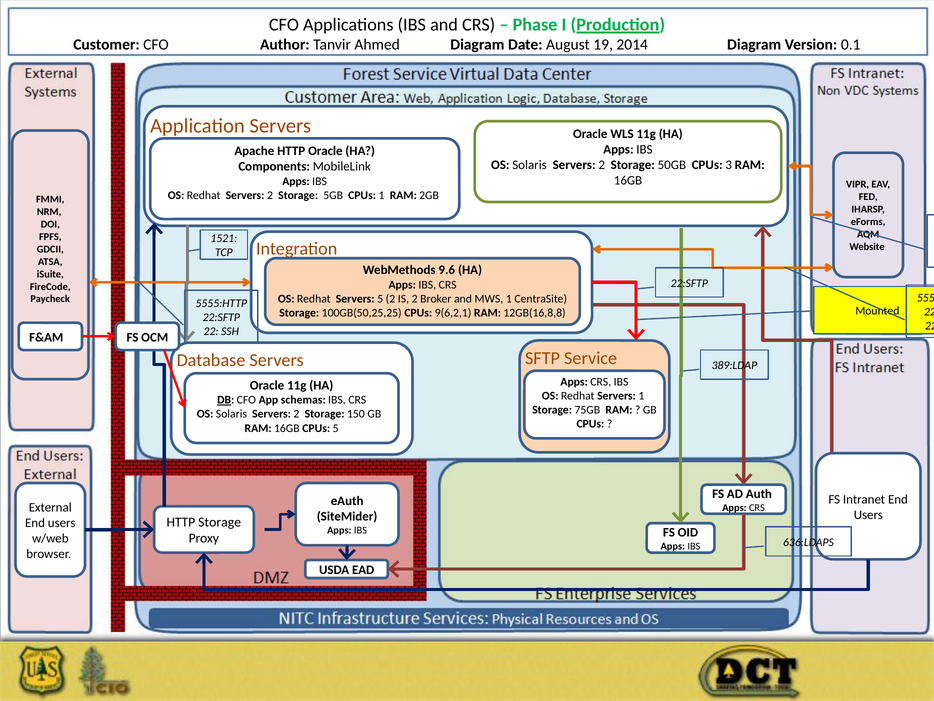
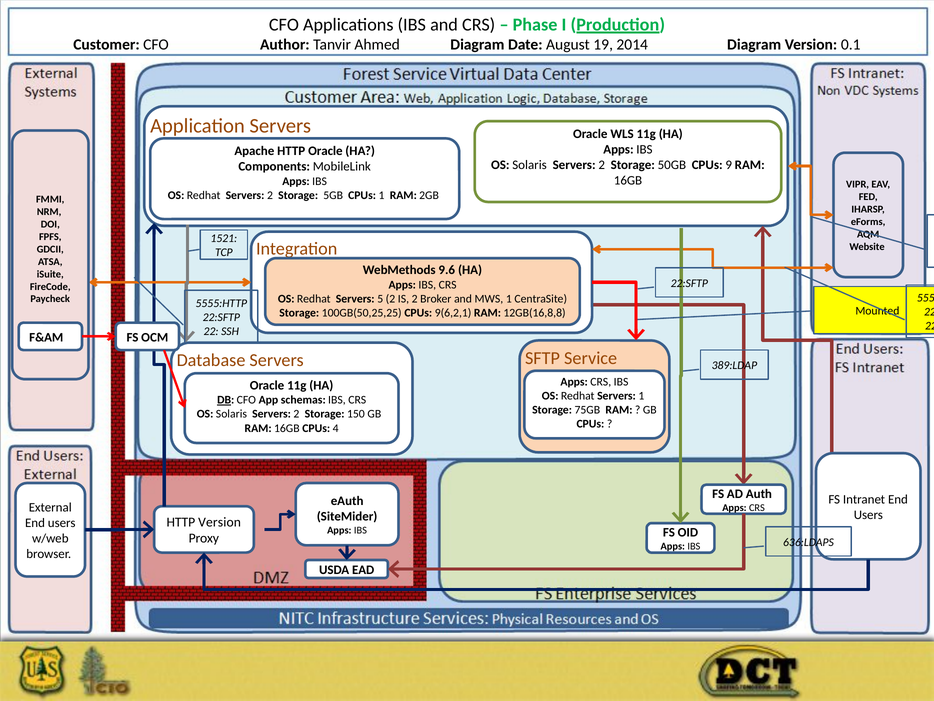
3: 3 -> 9 (729, 165)
CPUs 5: 5 -> 4 (336, 428)
HTTP Storage: Storage -> Version (220, 522)
